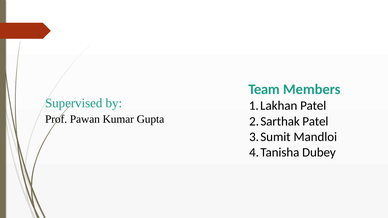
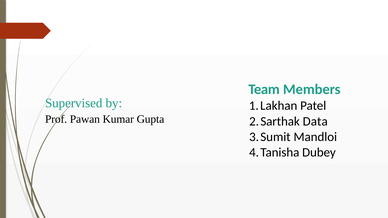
Patel: Patel -> Data (315, 121)
